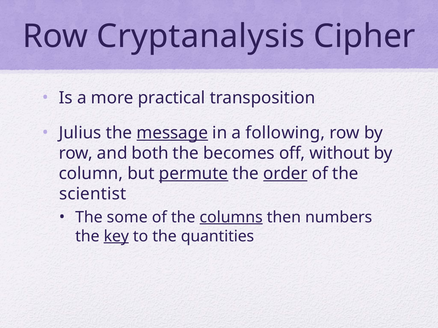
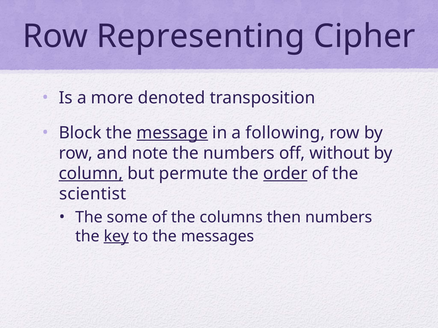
Cryptanalysis: Cryptanalysis -> Representing (201, 37)
practical: practical -> denoted (172, 98)
Julius: Julius -> Block (80, 133)
both: both -> note (150, 153)
the becomes: becomes -> numbers (239, 153)
column underline: none -> present (91, 174)
permute underline: present -> none (194, 174)
columns underline: present -> none (231, 217)
quantities: quantities -> messages (217, 237)
